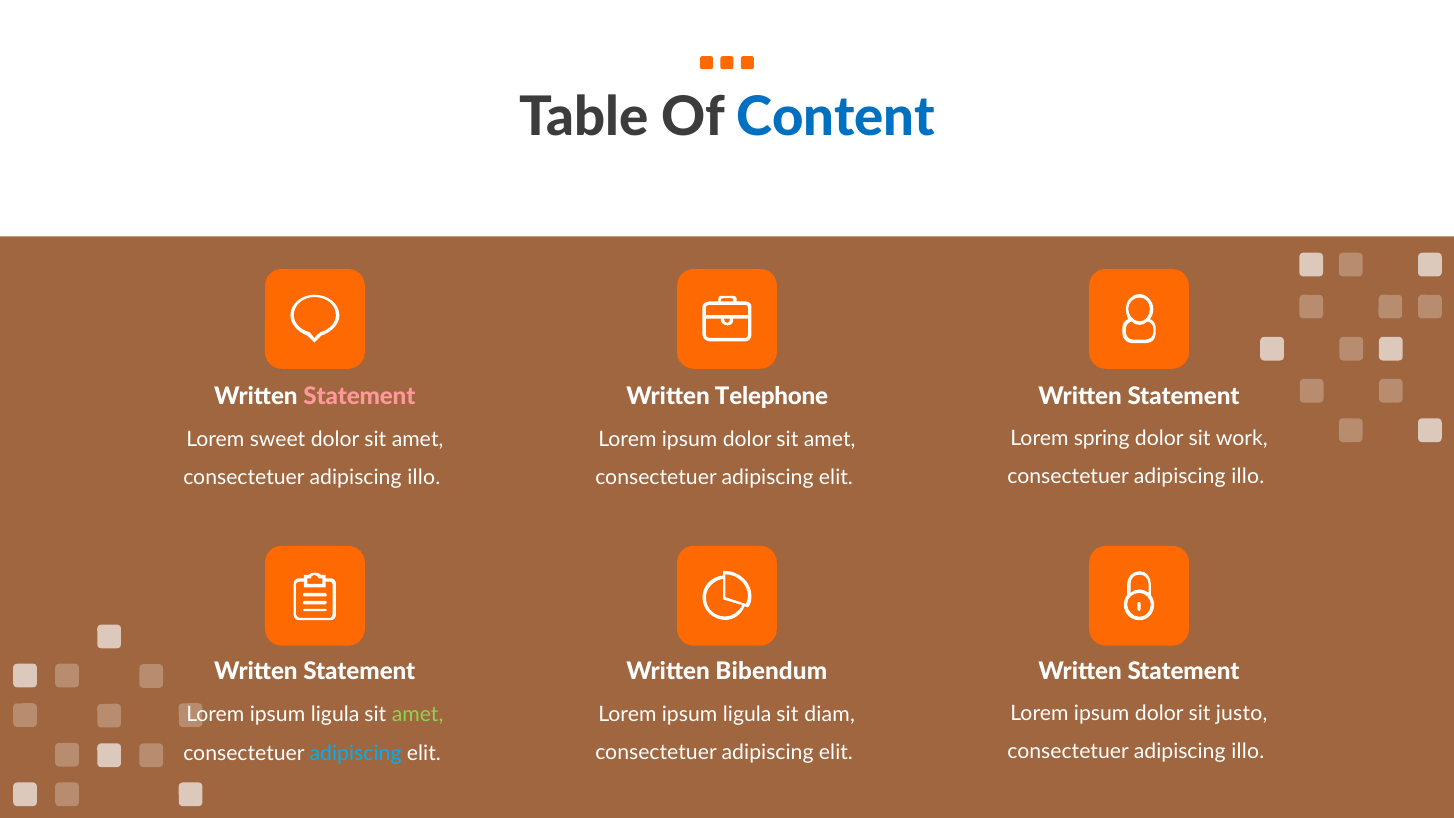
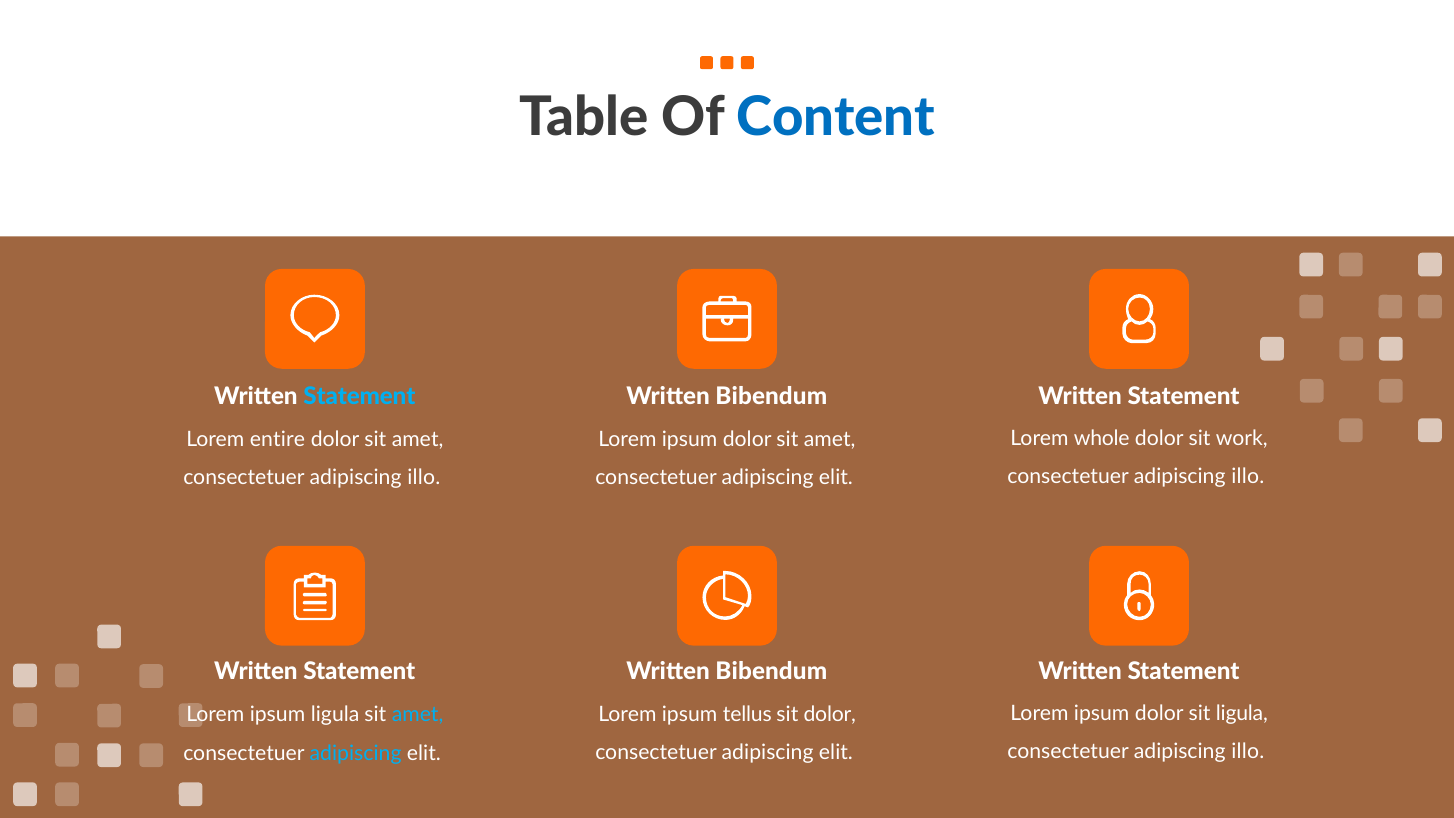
Statement colour: pink -> light blue (359, 397)
Telephone: Telephone -> Bibendum (771, 397)
spring: spring -> whole (1102, 438)
sweet: sweet -> entire (277, 440)
sit justo: justo -> ligula (1242, 714)
ligula: ligula -> tellus (747, 714)
sit diam: diam -> dolor (830, 714)
amet colour: light green -> light blue (418, 715)
